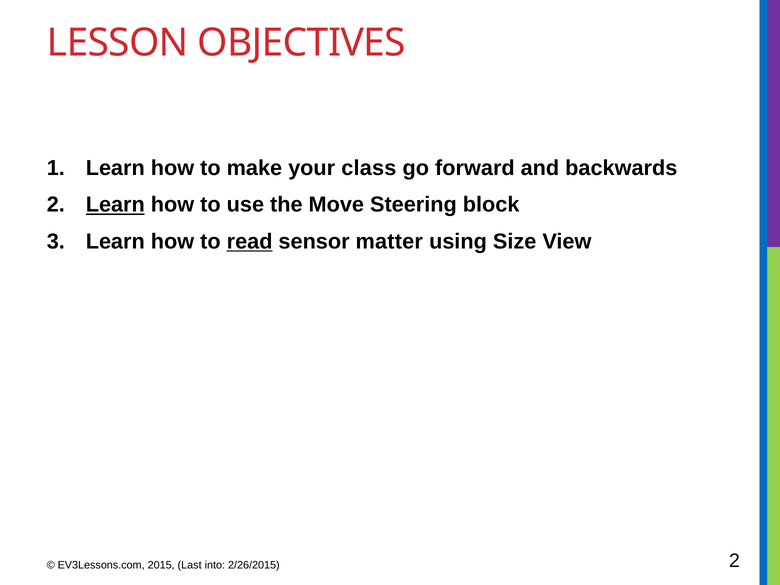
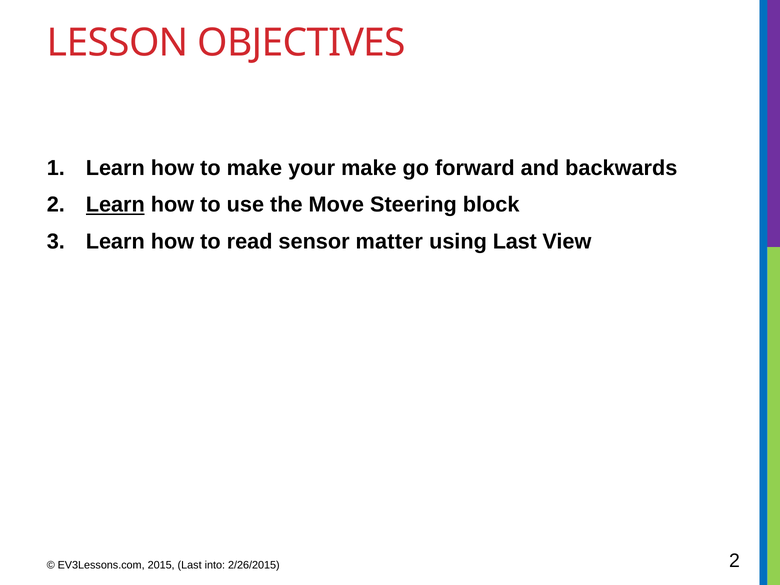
your class: class -> make (369, 168)
read underline: present -> none (250, 242)
using Size: Size -> Last (515, 242)
